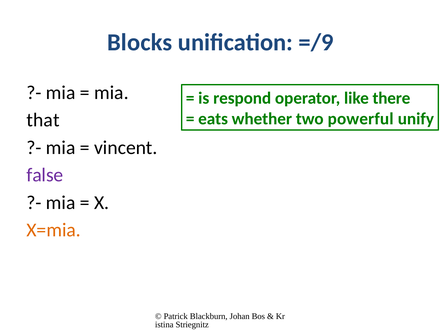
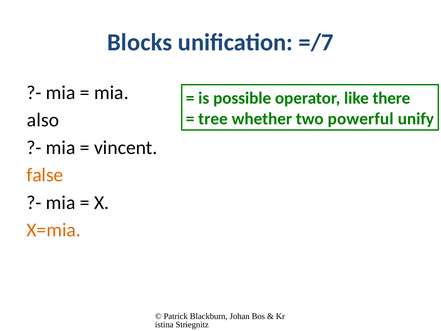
=/9: =/9 -> =/7 (316, 43)
respond: respond -> possible (242, 98)
eats: eats -> tree (213, 119)
that: that -> also (43, 120)
false colour: purple -> orange (45, 175)
